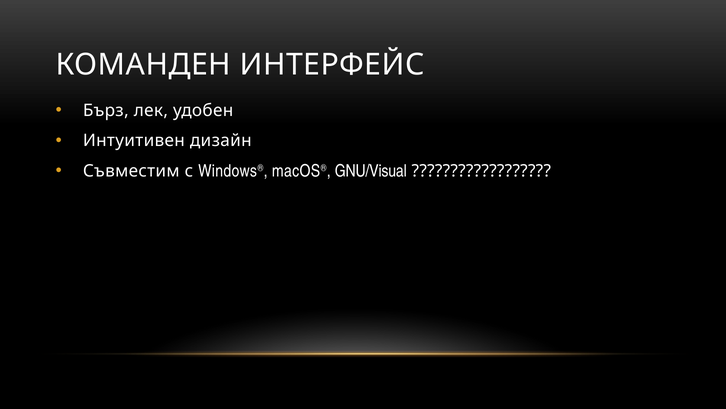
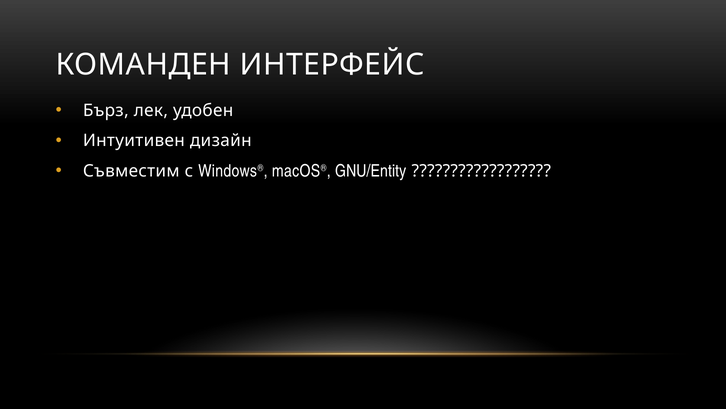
GNU/Visual: GNU/Visual -> GNU/Entity (371, 171)
